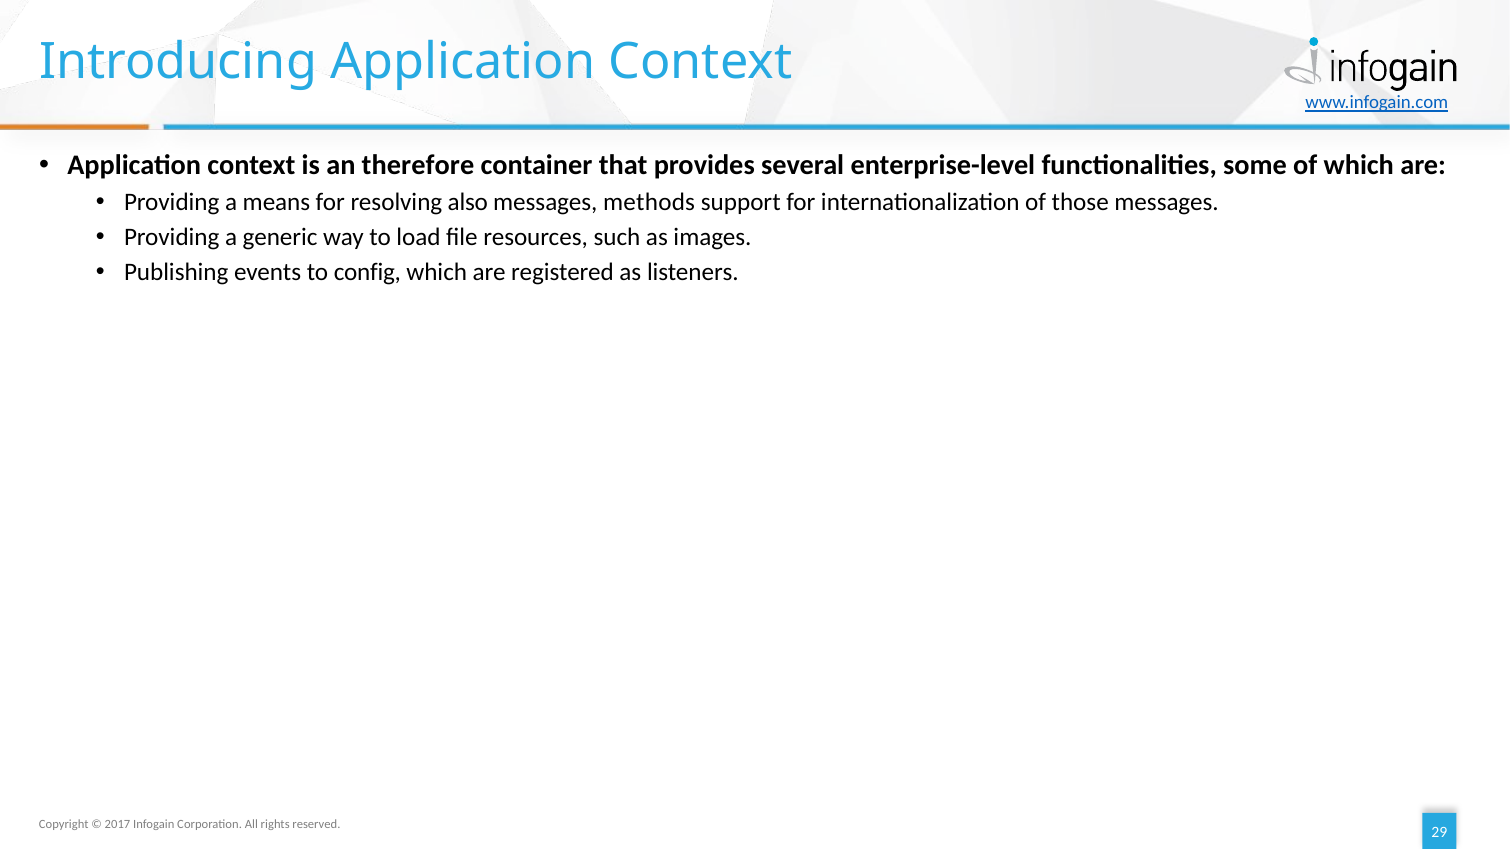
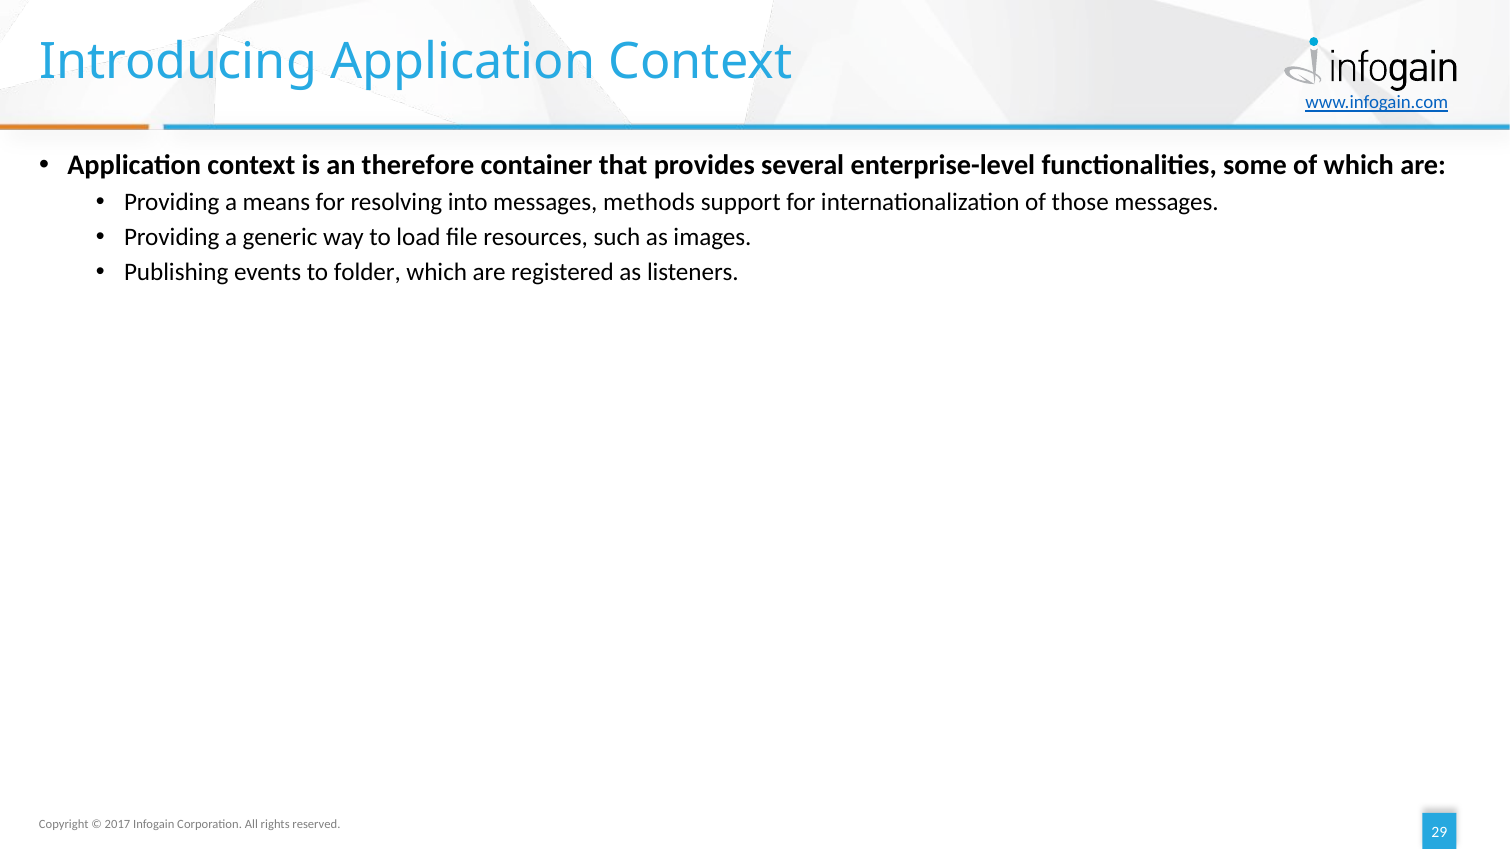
also: also -> into (468, 202)
config: config -> folder (367, 272)
